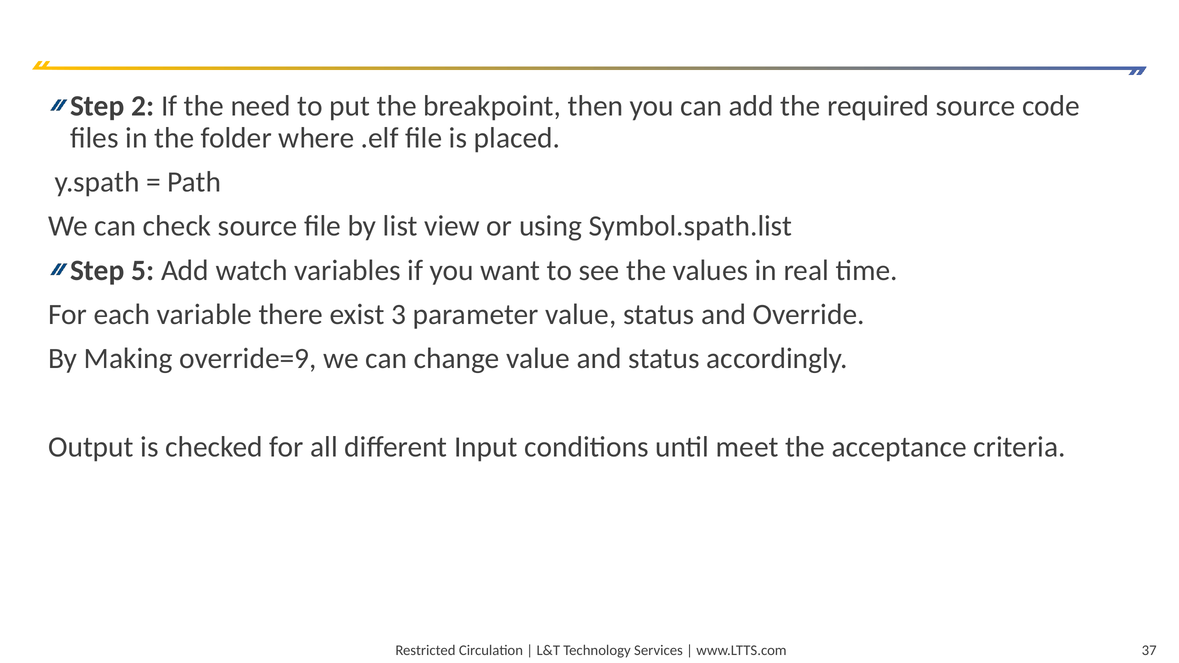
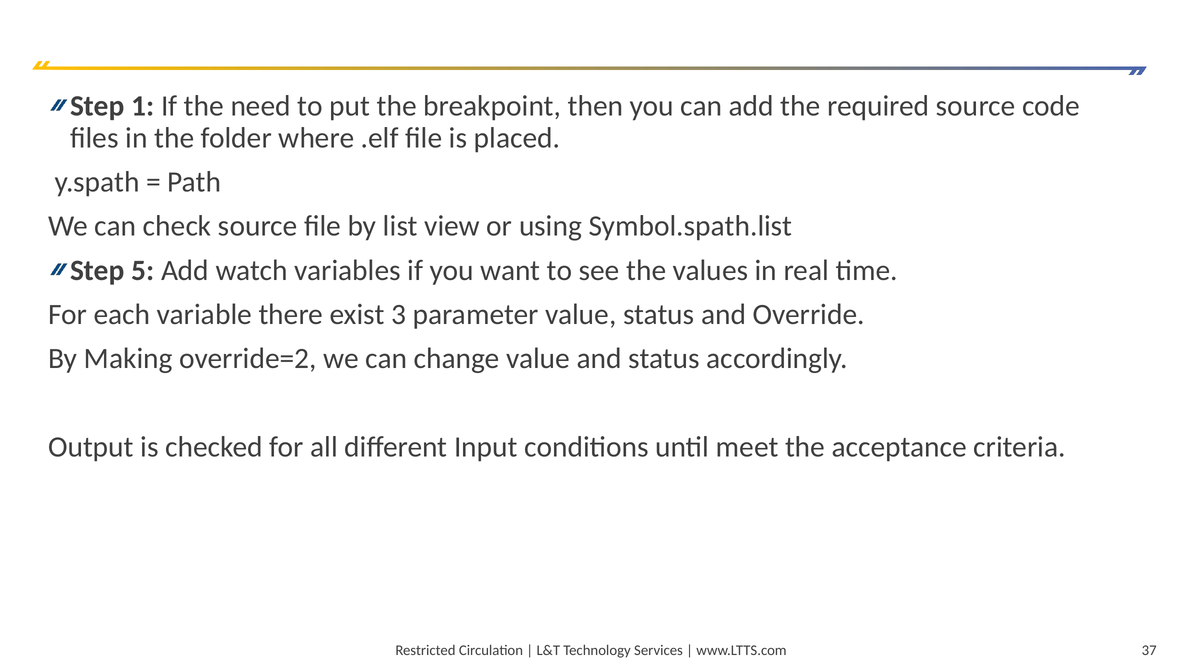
2: 2 -> 1 (143, 106)
override=9: override=9 -> override=2 (248, 359)
